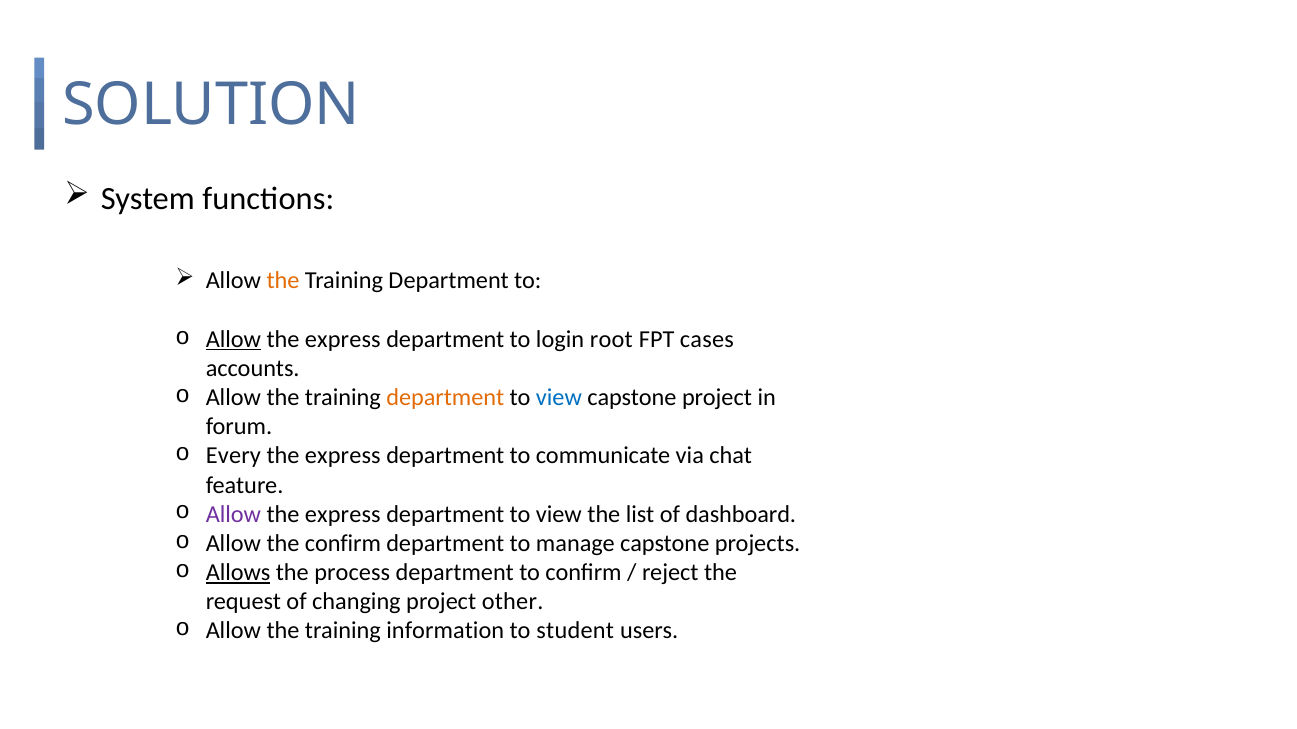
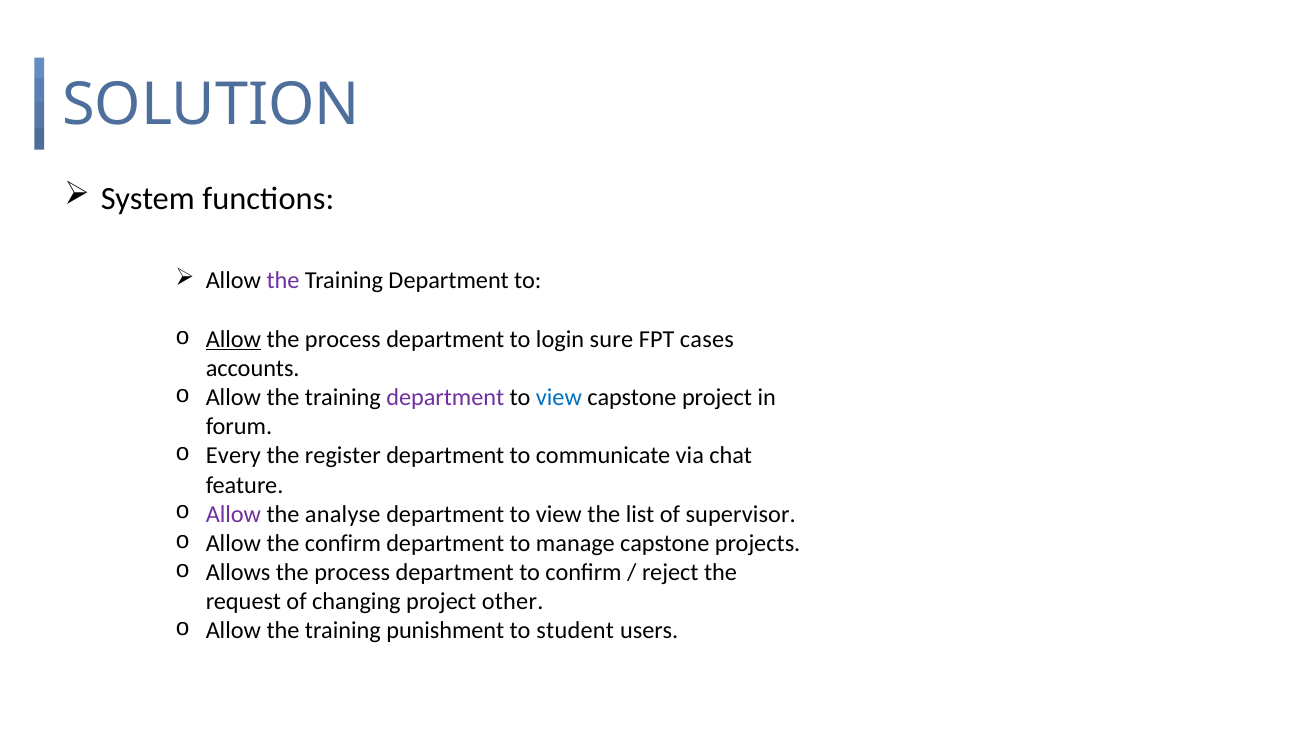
the colour: orange -> purple (283, 281)
express: express -> process (343, 340)
root: root -> sure (611, 340)
department colour: orange -> purple (445, 398)
express: express -> register (343, 456)
express: express -> analyse (343, 515)
dashboard: dashboard -> supervisor (741, 515)
Allows underline: present -> none (238, 573)
information: information -> punishment (445, 631)
